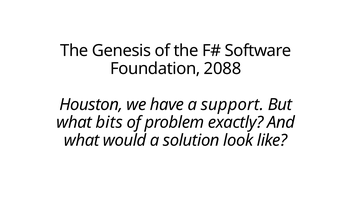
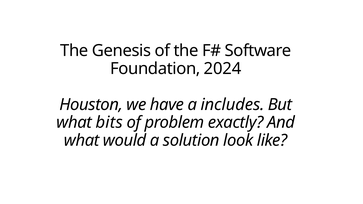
2088: 2088 -> 2024 (223, 69)
support: support -> includes (232, 105)
